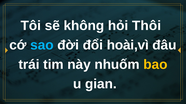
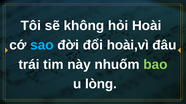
Thôi: Thôi -> Hoài (147, 26)
bao colour: yellow -> light green (155, 65)
gian: gian -> lòng (101, 84)
